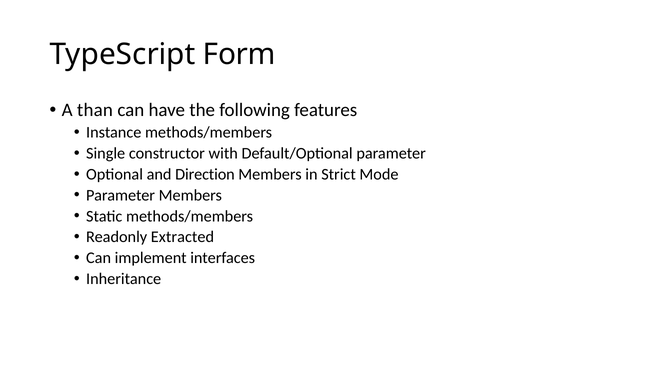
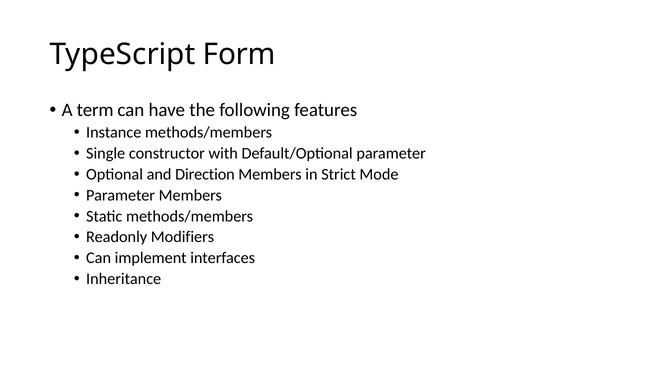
than: than -> term (95, 110)
Extracted: Extracted -> Modifiers (183, 237)
